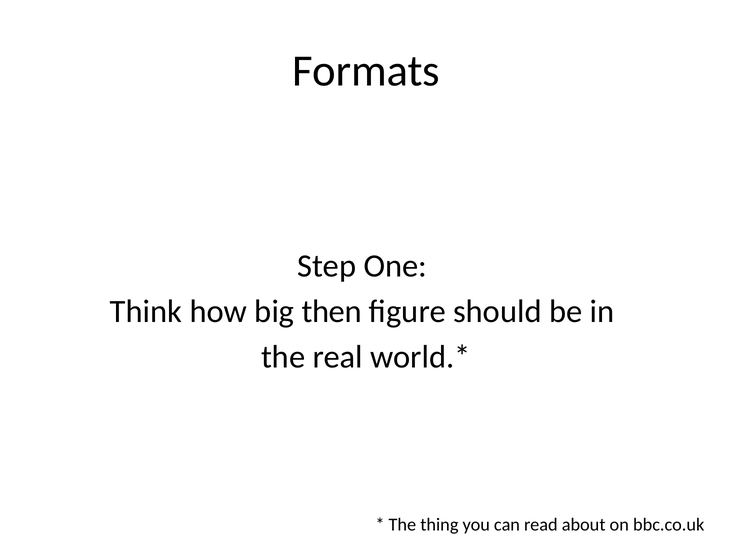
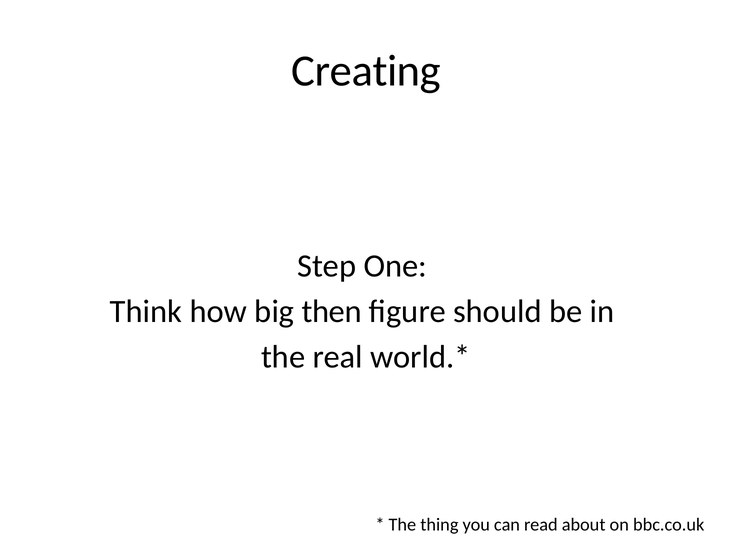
Formats: Formats -> Creating (366, 71)
